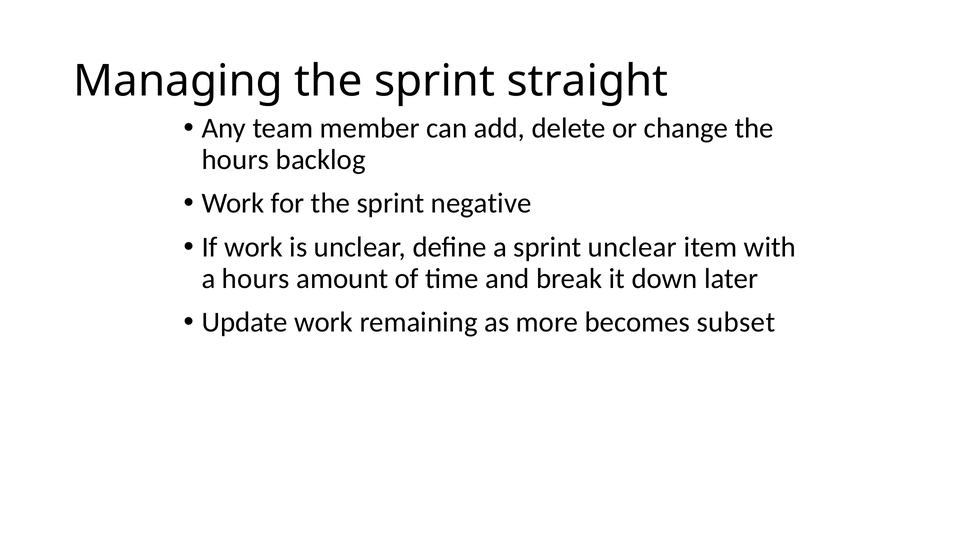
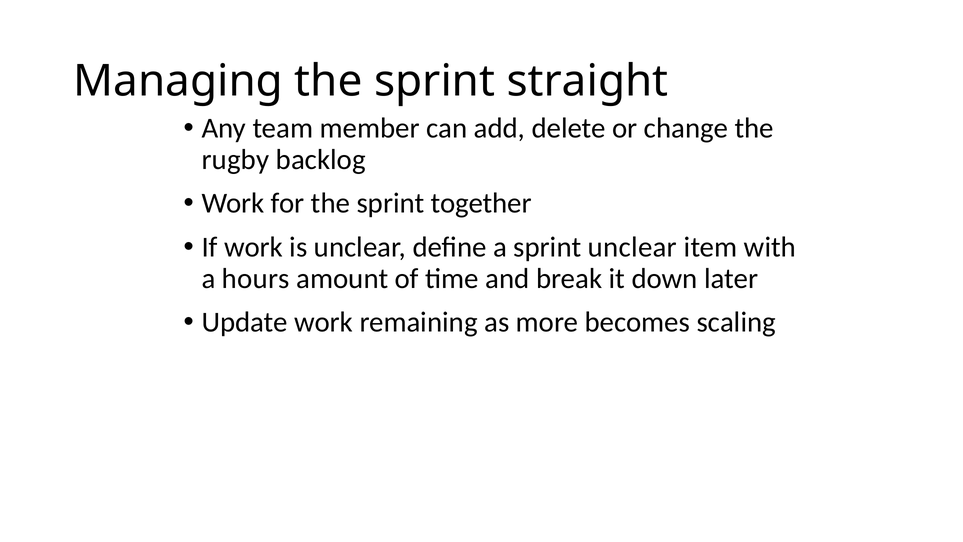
hours: hours -> rugby (235, 159)
negative: negative -> together (481, 203)
subset: subset -> scaling (736, 322)
